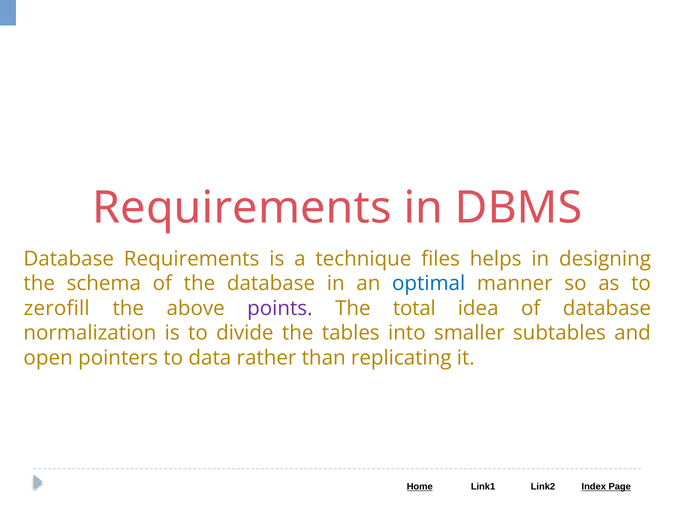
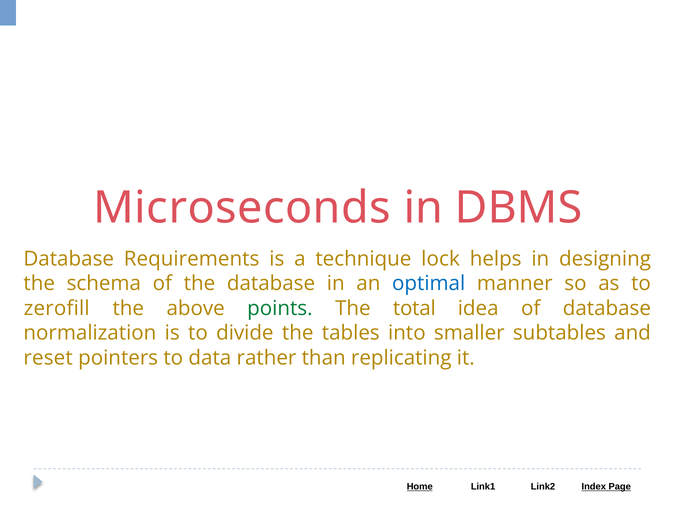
Requirements: Requirements -> Microseconds (242, 208)
files: files -> lock (441, 259)
points colour: purple -> green (280, 309)
open: open -> reset (48, 358)
